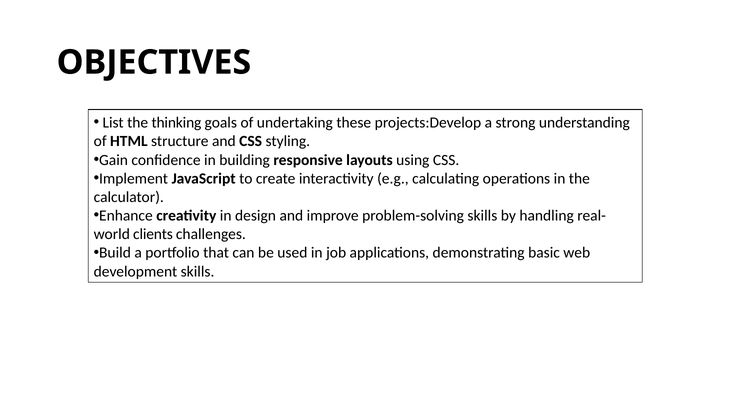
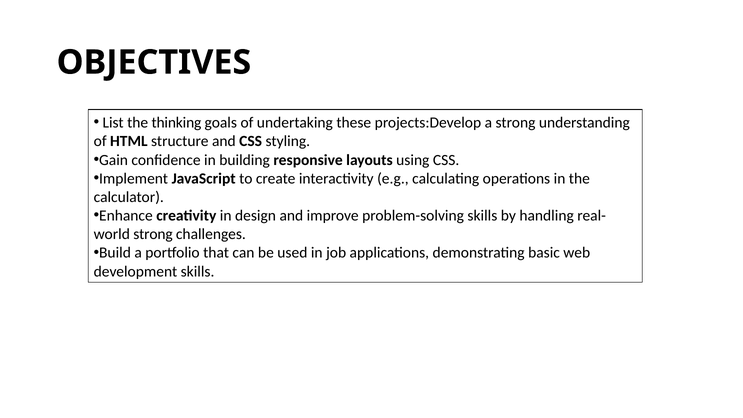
clients: clients -> strong (153, 234)
